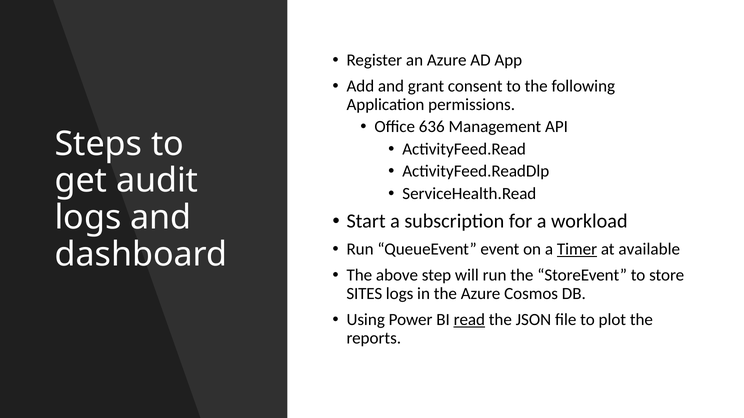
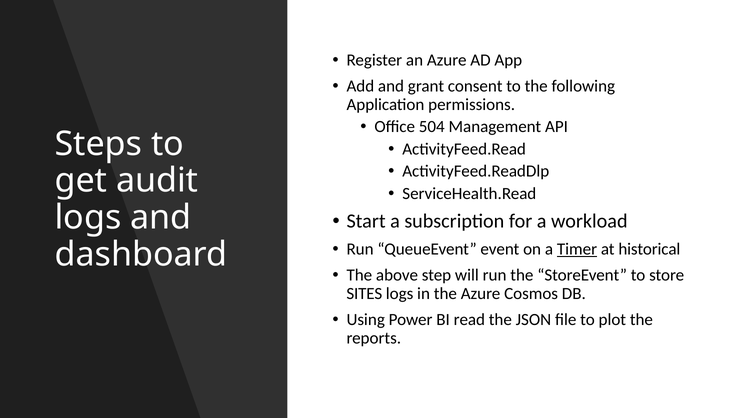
636: 636 -> 504 (432, 127)
available: available -> historical (649, 249)
read underline: present -> none (469, 320)
